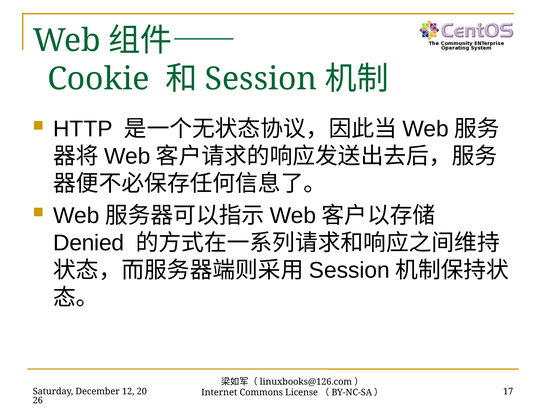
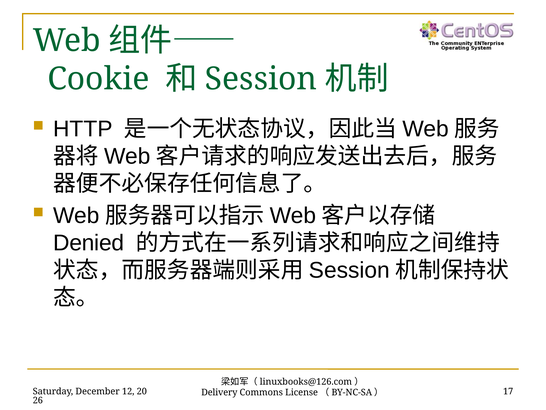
Internet: Internet -> Delivery (219, 392)
